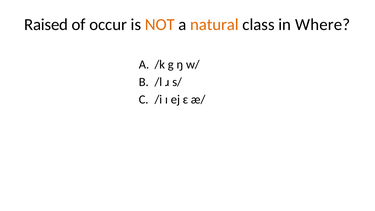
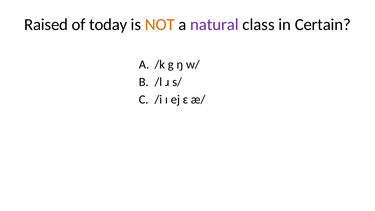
occur: occur -> today (108, 24)
natural colour: orange -> purple (214, 24)
Where: Where -> Certain (323, 24)
